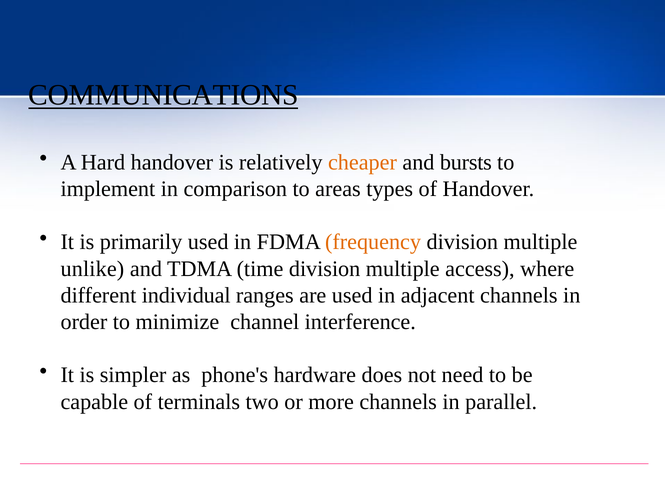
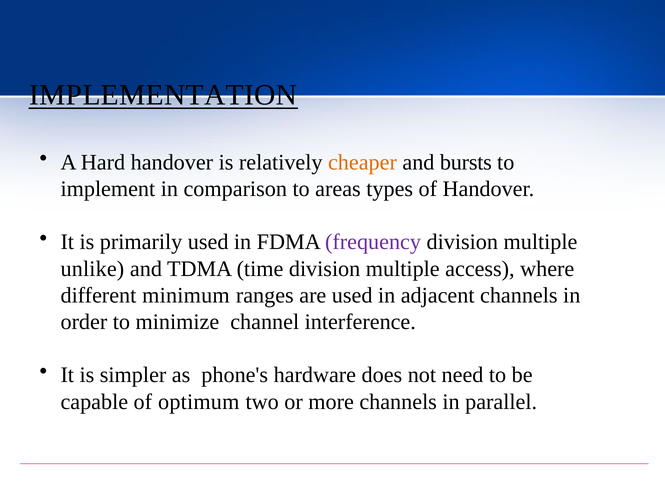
COMMUNICATIONS: COMMUNICATIONS -> IMPLEMENTATION (163, 95)
frequency colour: orange -> purple (373, 242)
individual: individual -> minimum (186, 295)
terminals: terminals -> optimum (199, 402)
